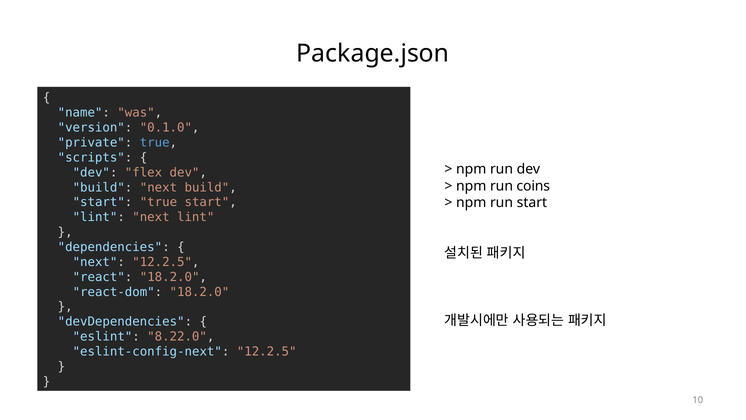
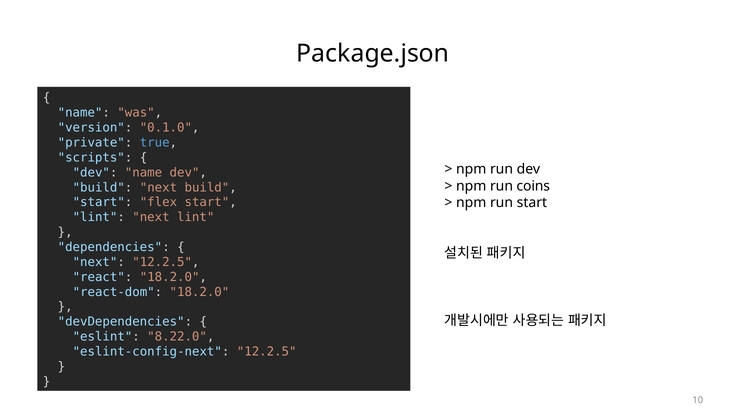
dev flex: flex -> name (144, 172)
start true: true -> flex (158, 202)
